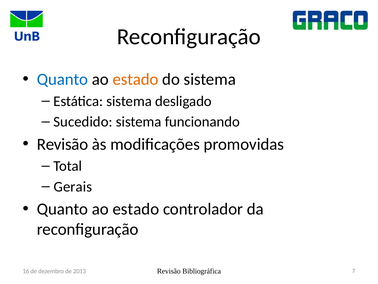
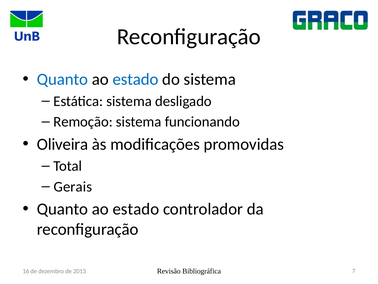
estado colour: orange -> blue (135, 79)
Sucedido: Sucedido -> Remoção (83, 122)
Revisão: Revisão -> Oliveira (63, 144)
